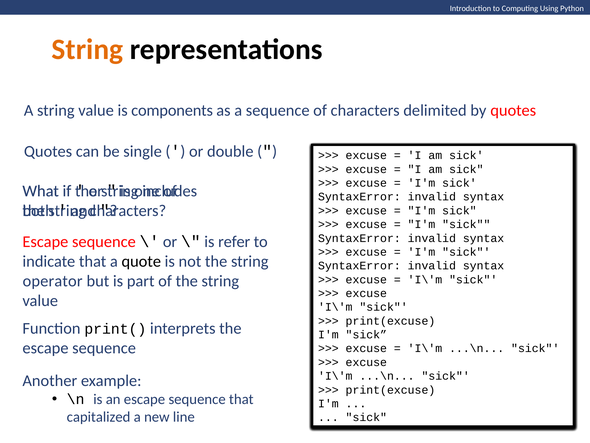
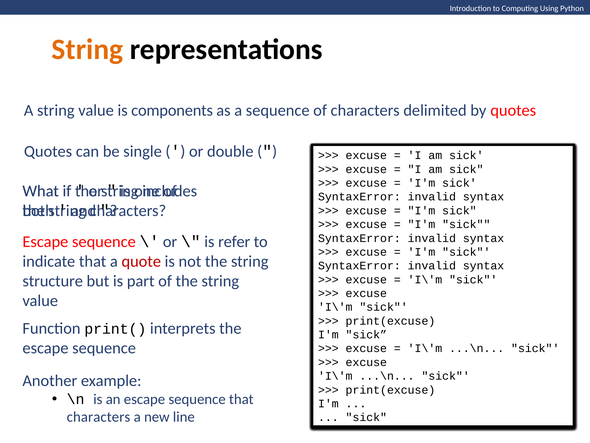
quote colour: black -> red (141, 261)
operator: operator -> structure (53, 281)
capitalized: capitalized -> characters (98, 417)
